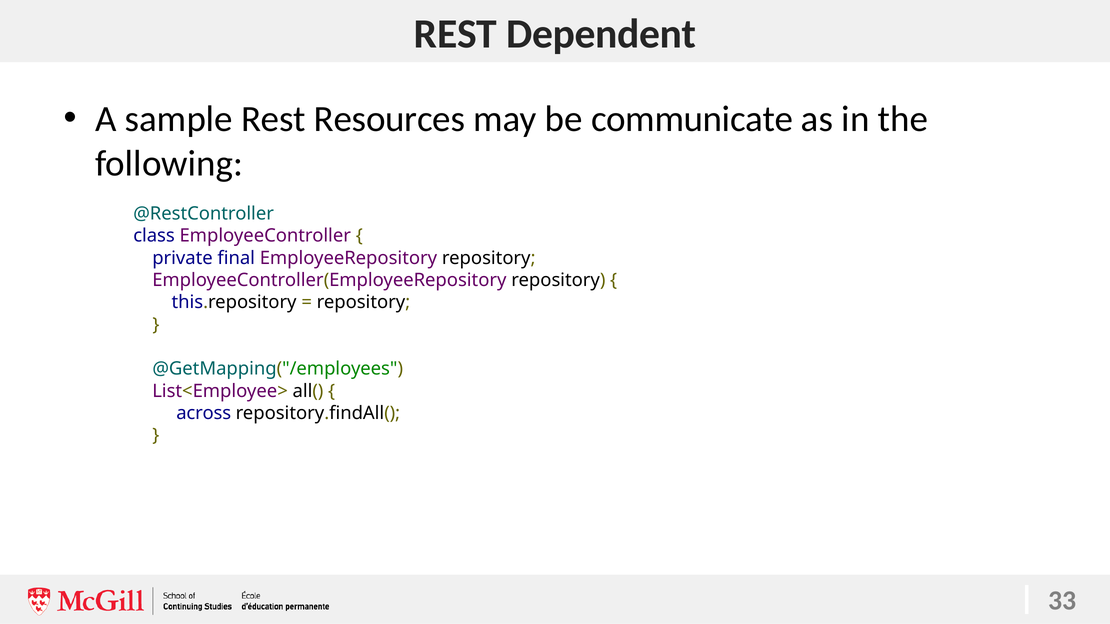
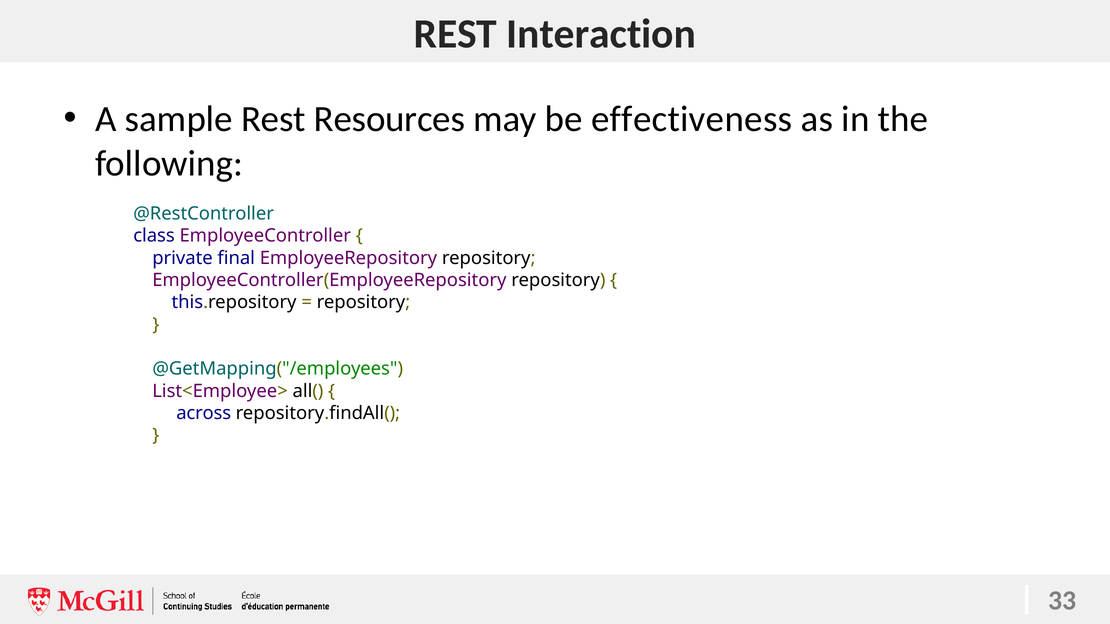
Dependent: Dependent -> Interaction (601, 34)
communicate: communicate -> effectiveness (692, 119)
